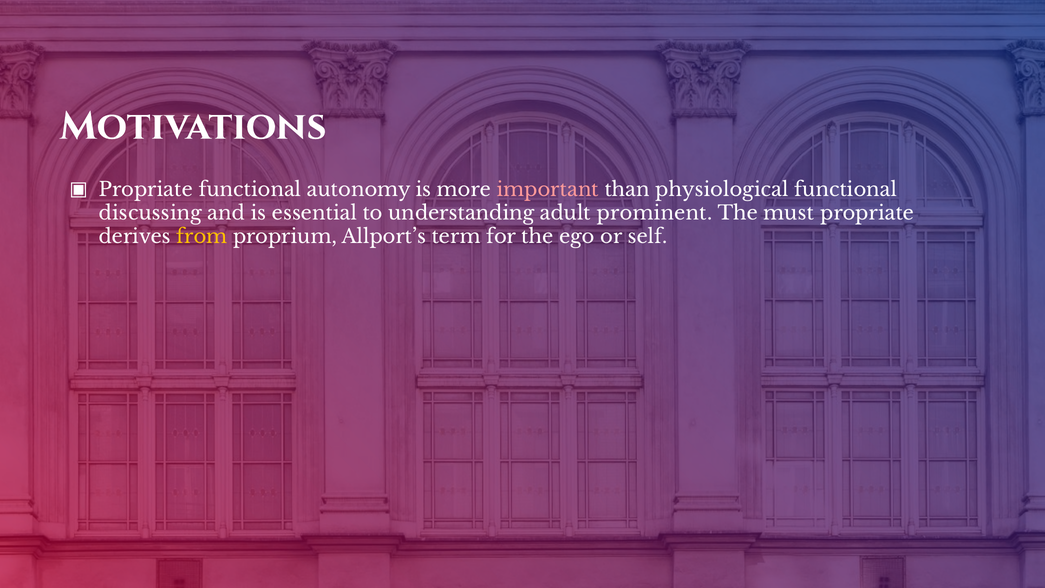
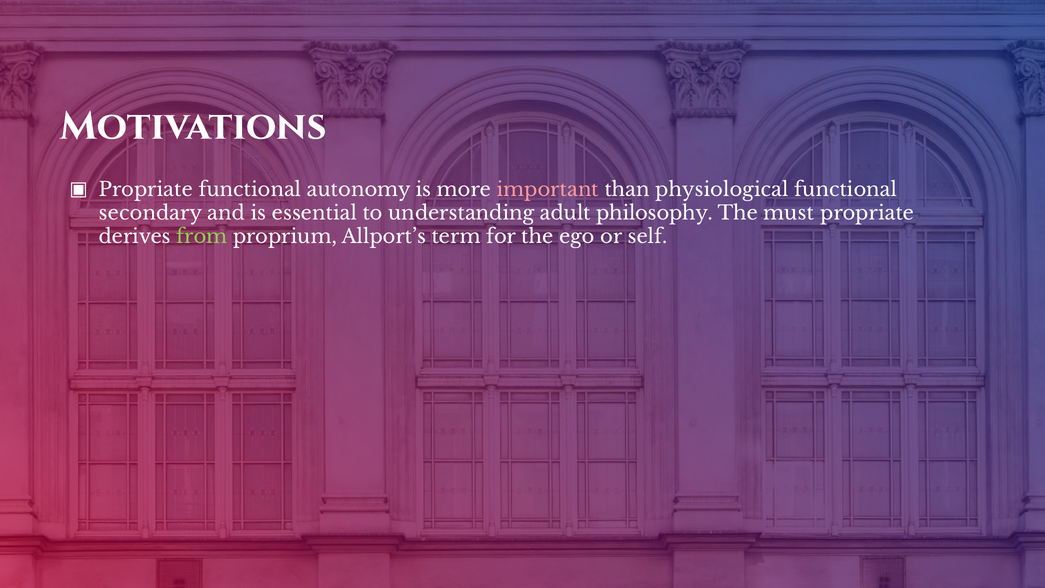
discussing: discussing -> secondary (151, 213)
prominent: prominent -> philosophy (655, 213)
from colour: yellow -> light green (202, 237)
